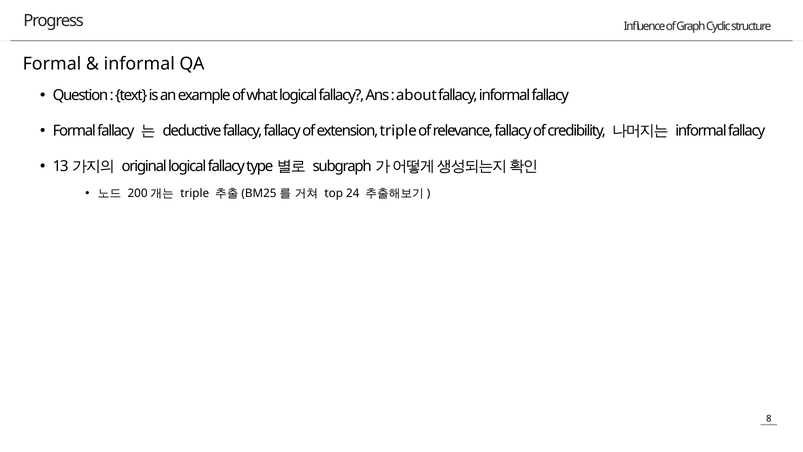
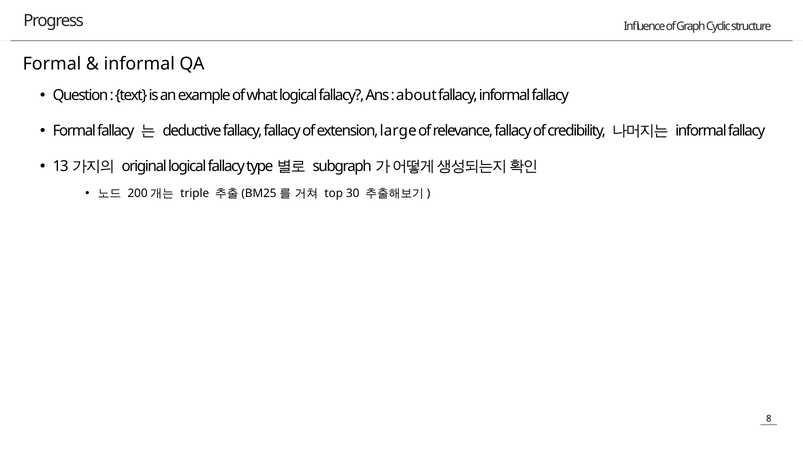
extension triple: triple -> large (398, 131)
24: 24 -> 30 (353, 193)
